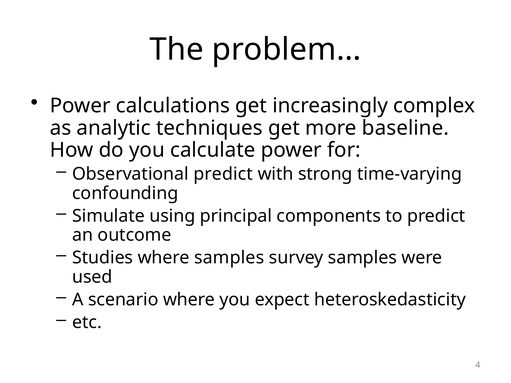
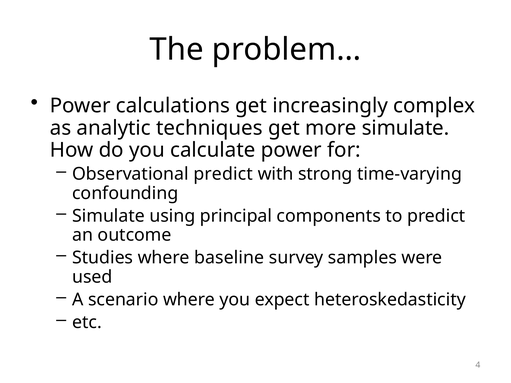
more baseline: baseline -> simulate (406, 128)
where samples: samples -> baseline (229, 258)
